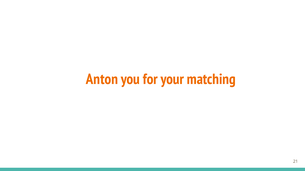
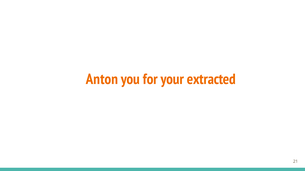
matching: matching -> extracted (211, 80)
